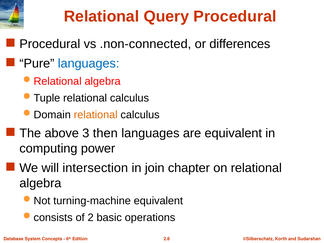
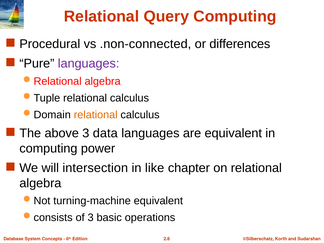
Query Procedural: Procedural -> Computing (235, 16)
languages colour: blue -> purple (89, 64)
then: then -> data (105, 133)
join: join -> like (155, 168)
of 2: 2 -> 3 (91, 218)
